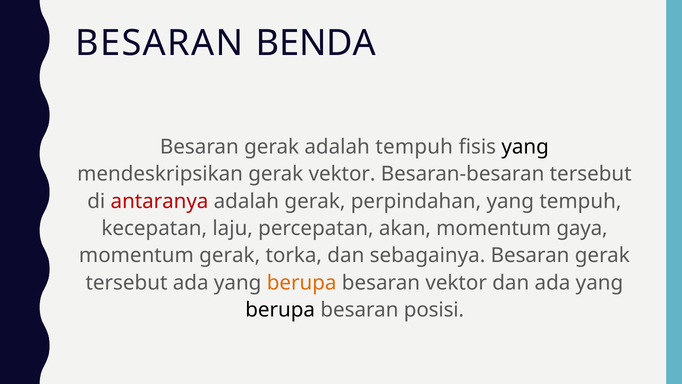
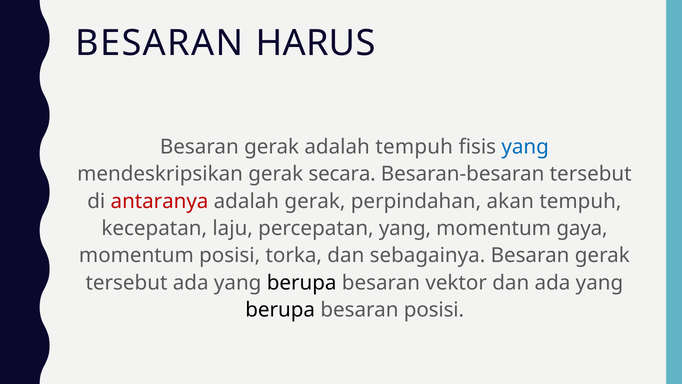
BENDA: BENDA -> HARUS (316, 43)
yang colour: black -> blue (525, 147)
gerak vektor: vektor -> secara (342, 174)
perpindahan yang: yang -> akan (510, 201)
percepatan akan: akan -> yang (405, 228)
momentum gerak: gerak -> posisi (230, 255)
berupa colour: orange -> black (302, 283)
